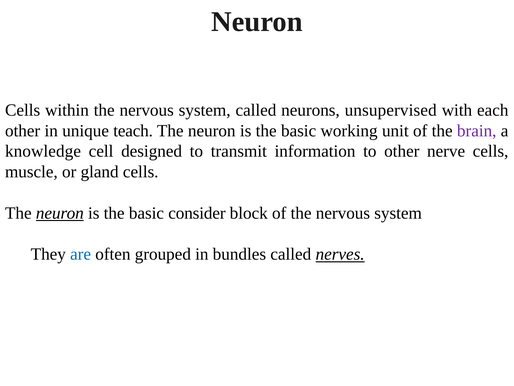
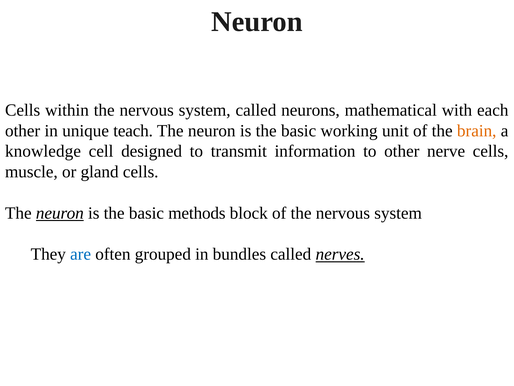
unsupervised: unsupervised -> mathematical (391, 110)
brain colour: purple -> orange (477, 131)
consider: consider -> methods (197, 213)
